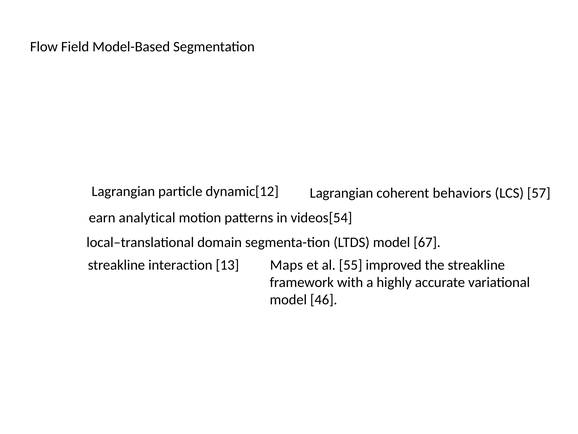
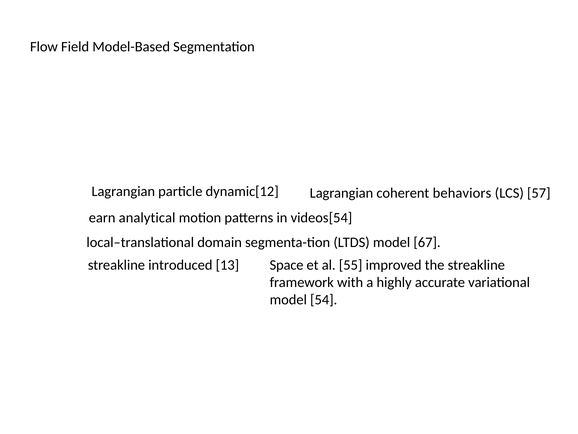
interaction: interaction -> introduced (180, 265)
Maps: Maps -> Space (287, 265)
46: 46 -> 54 (324, 299)
